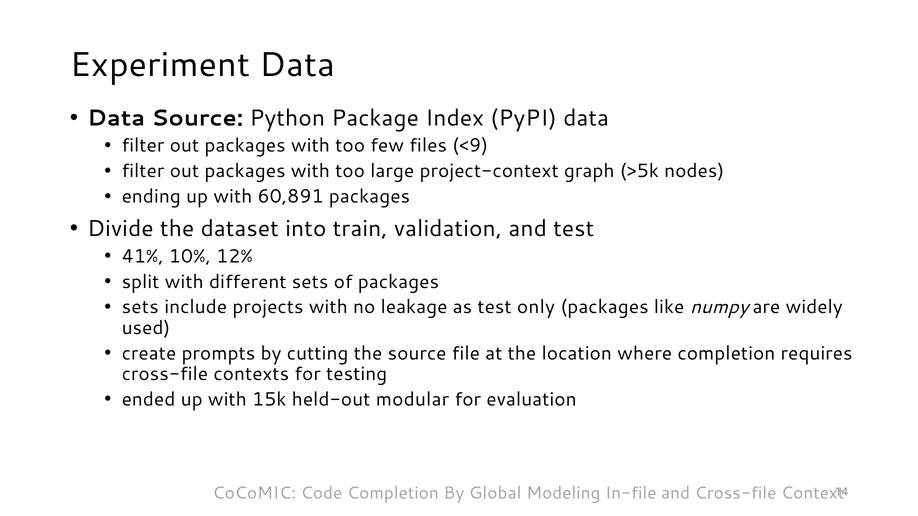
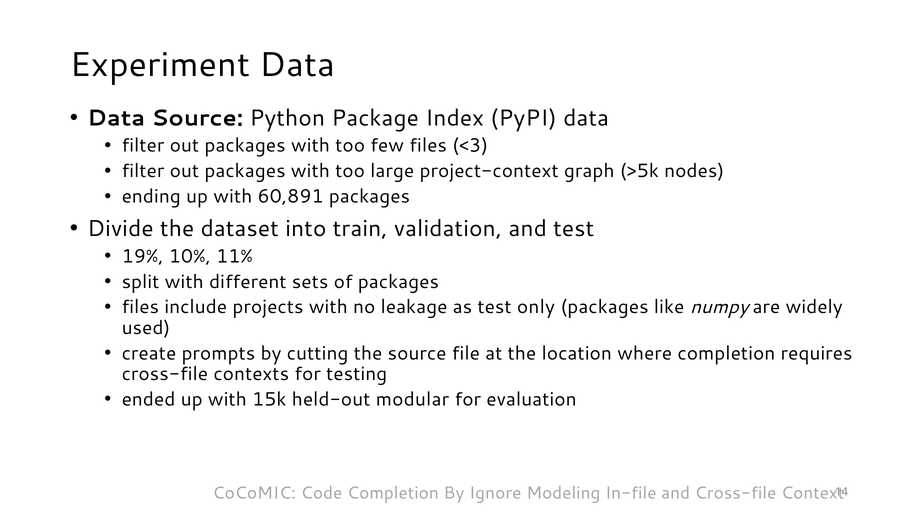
<9: <9 -> <3 (470, 146)
41%: 41% -> 19% (143, 256)
12%: 12% -> 11% (235, 256)
sets: sets -> files (140, 307)
Global: Global -> Ignore (495, 493)
